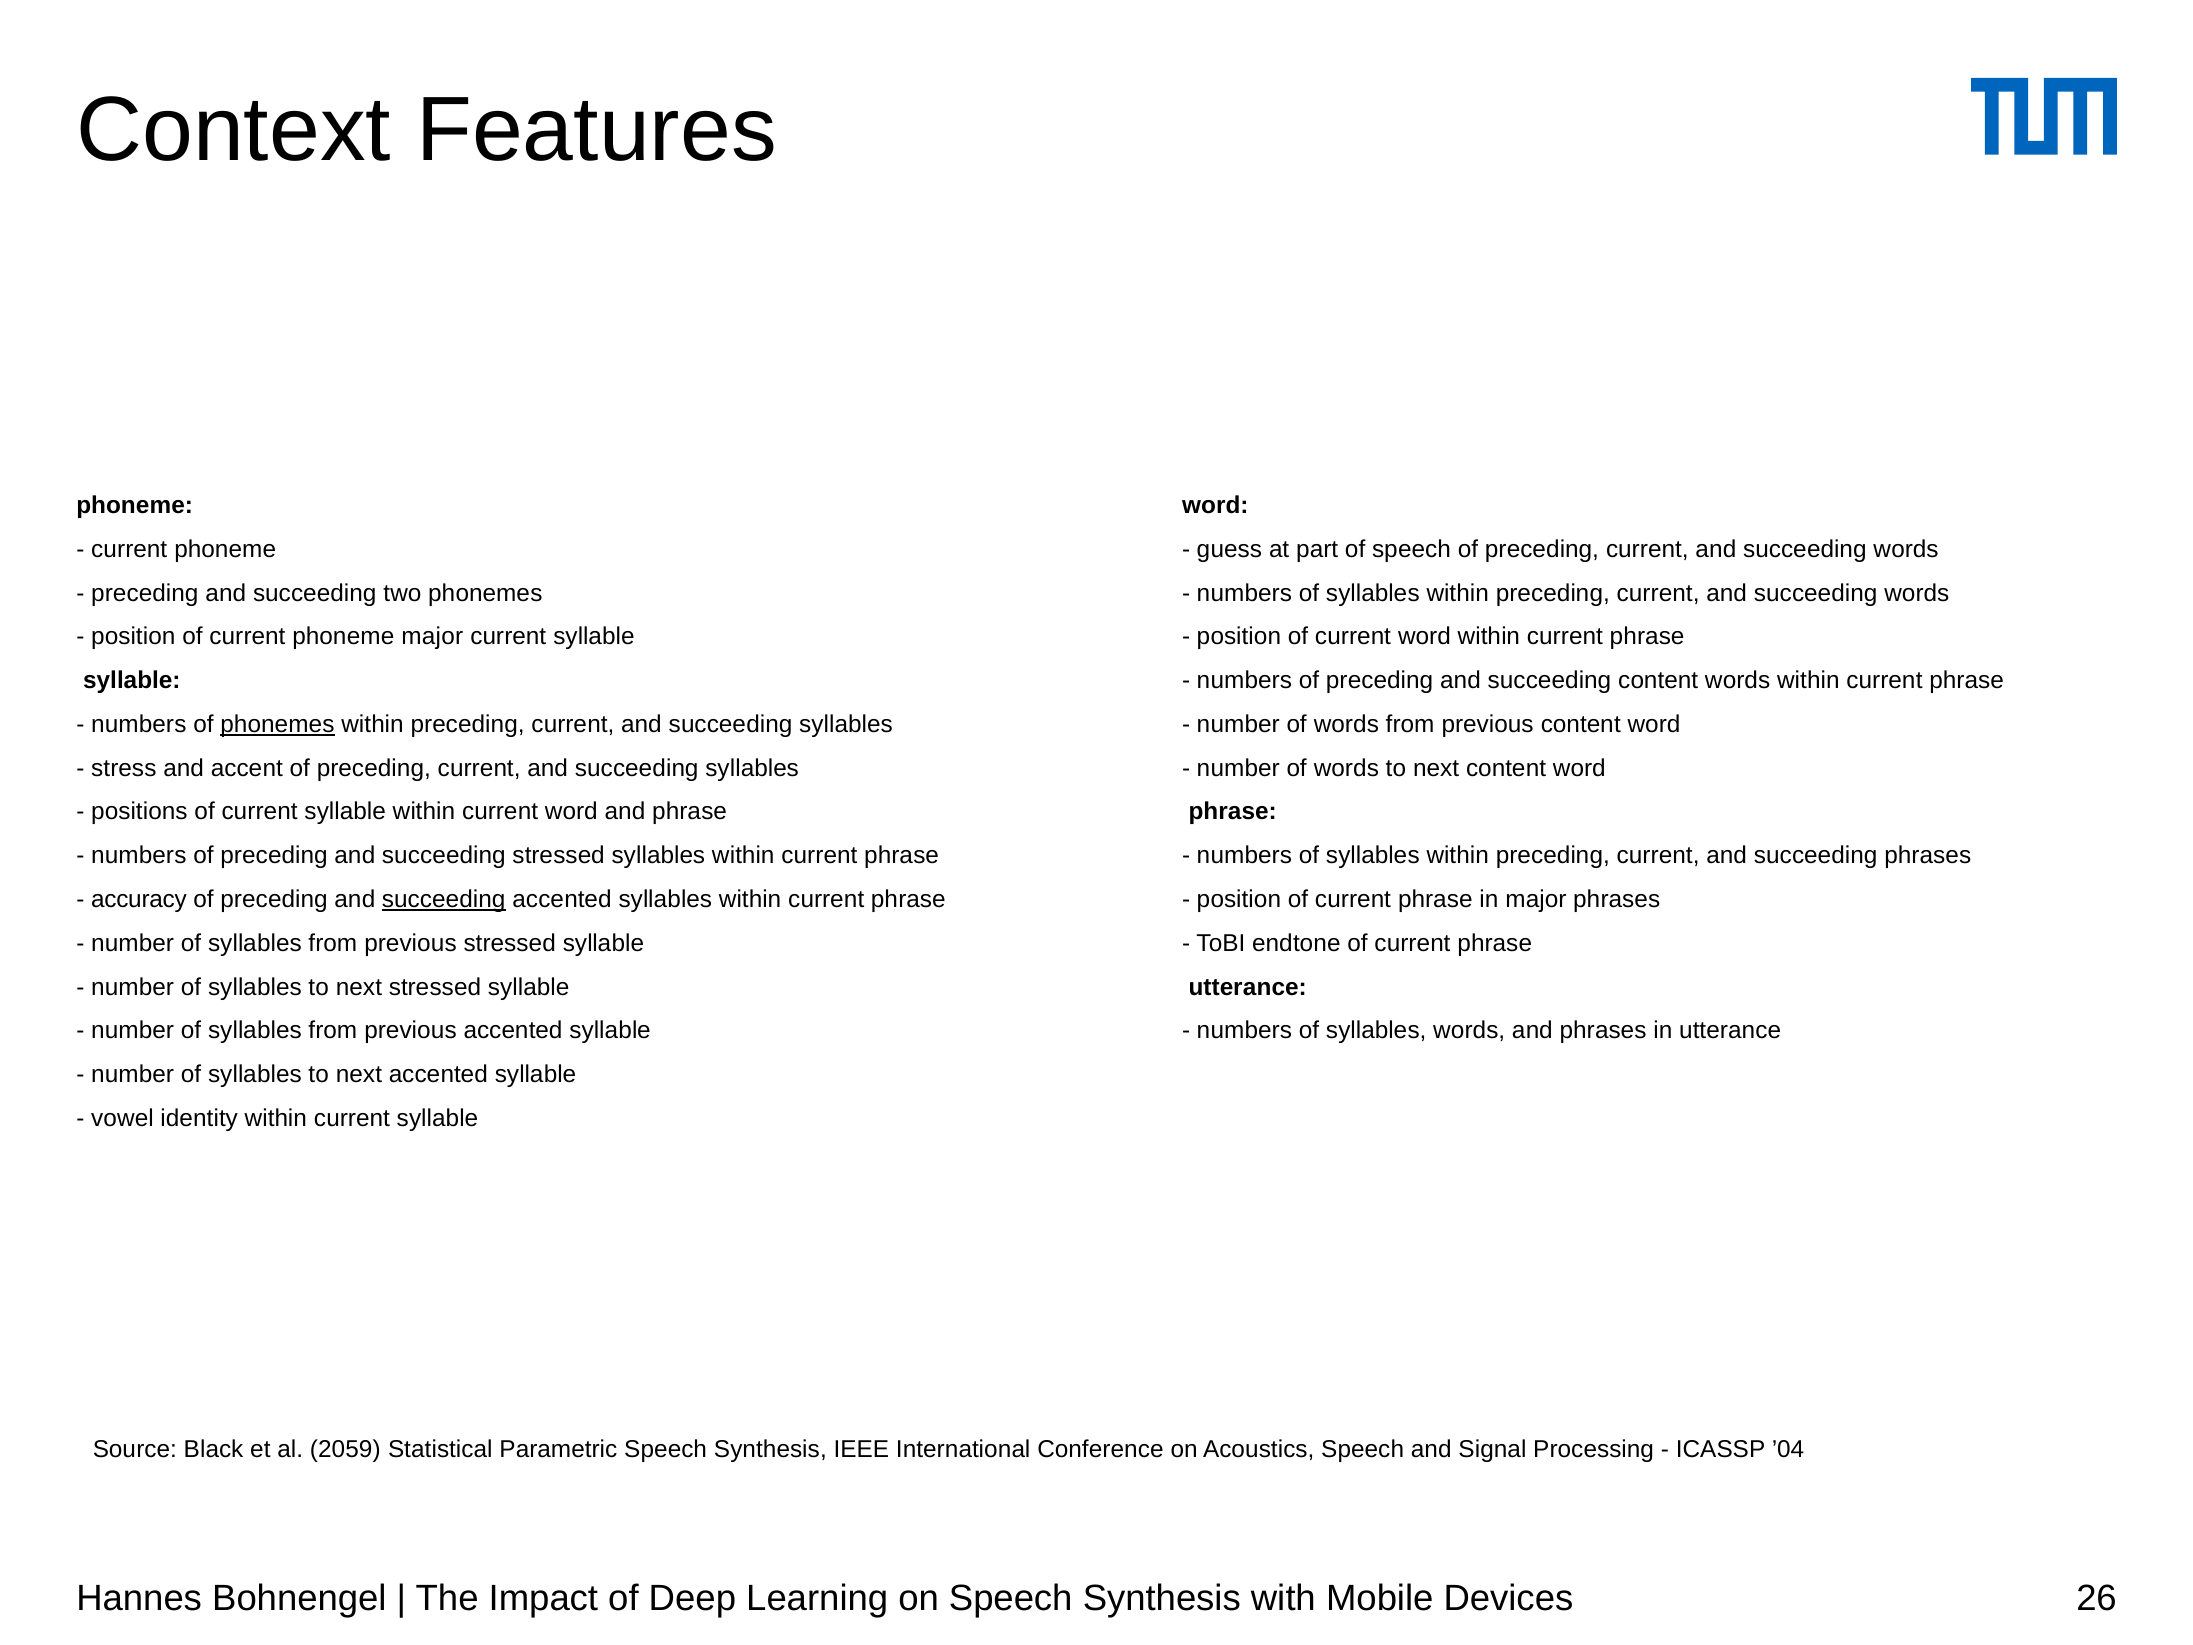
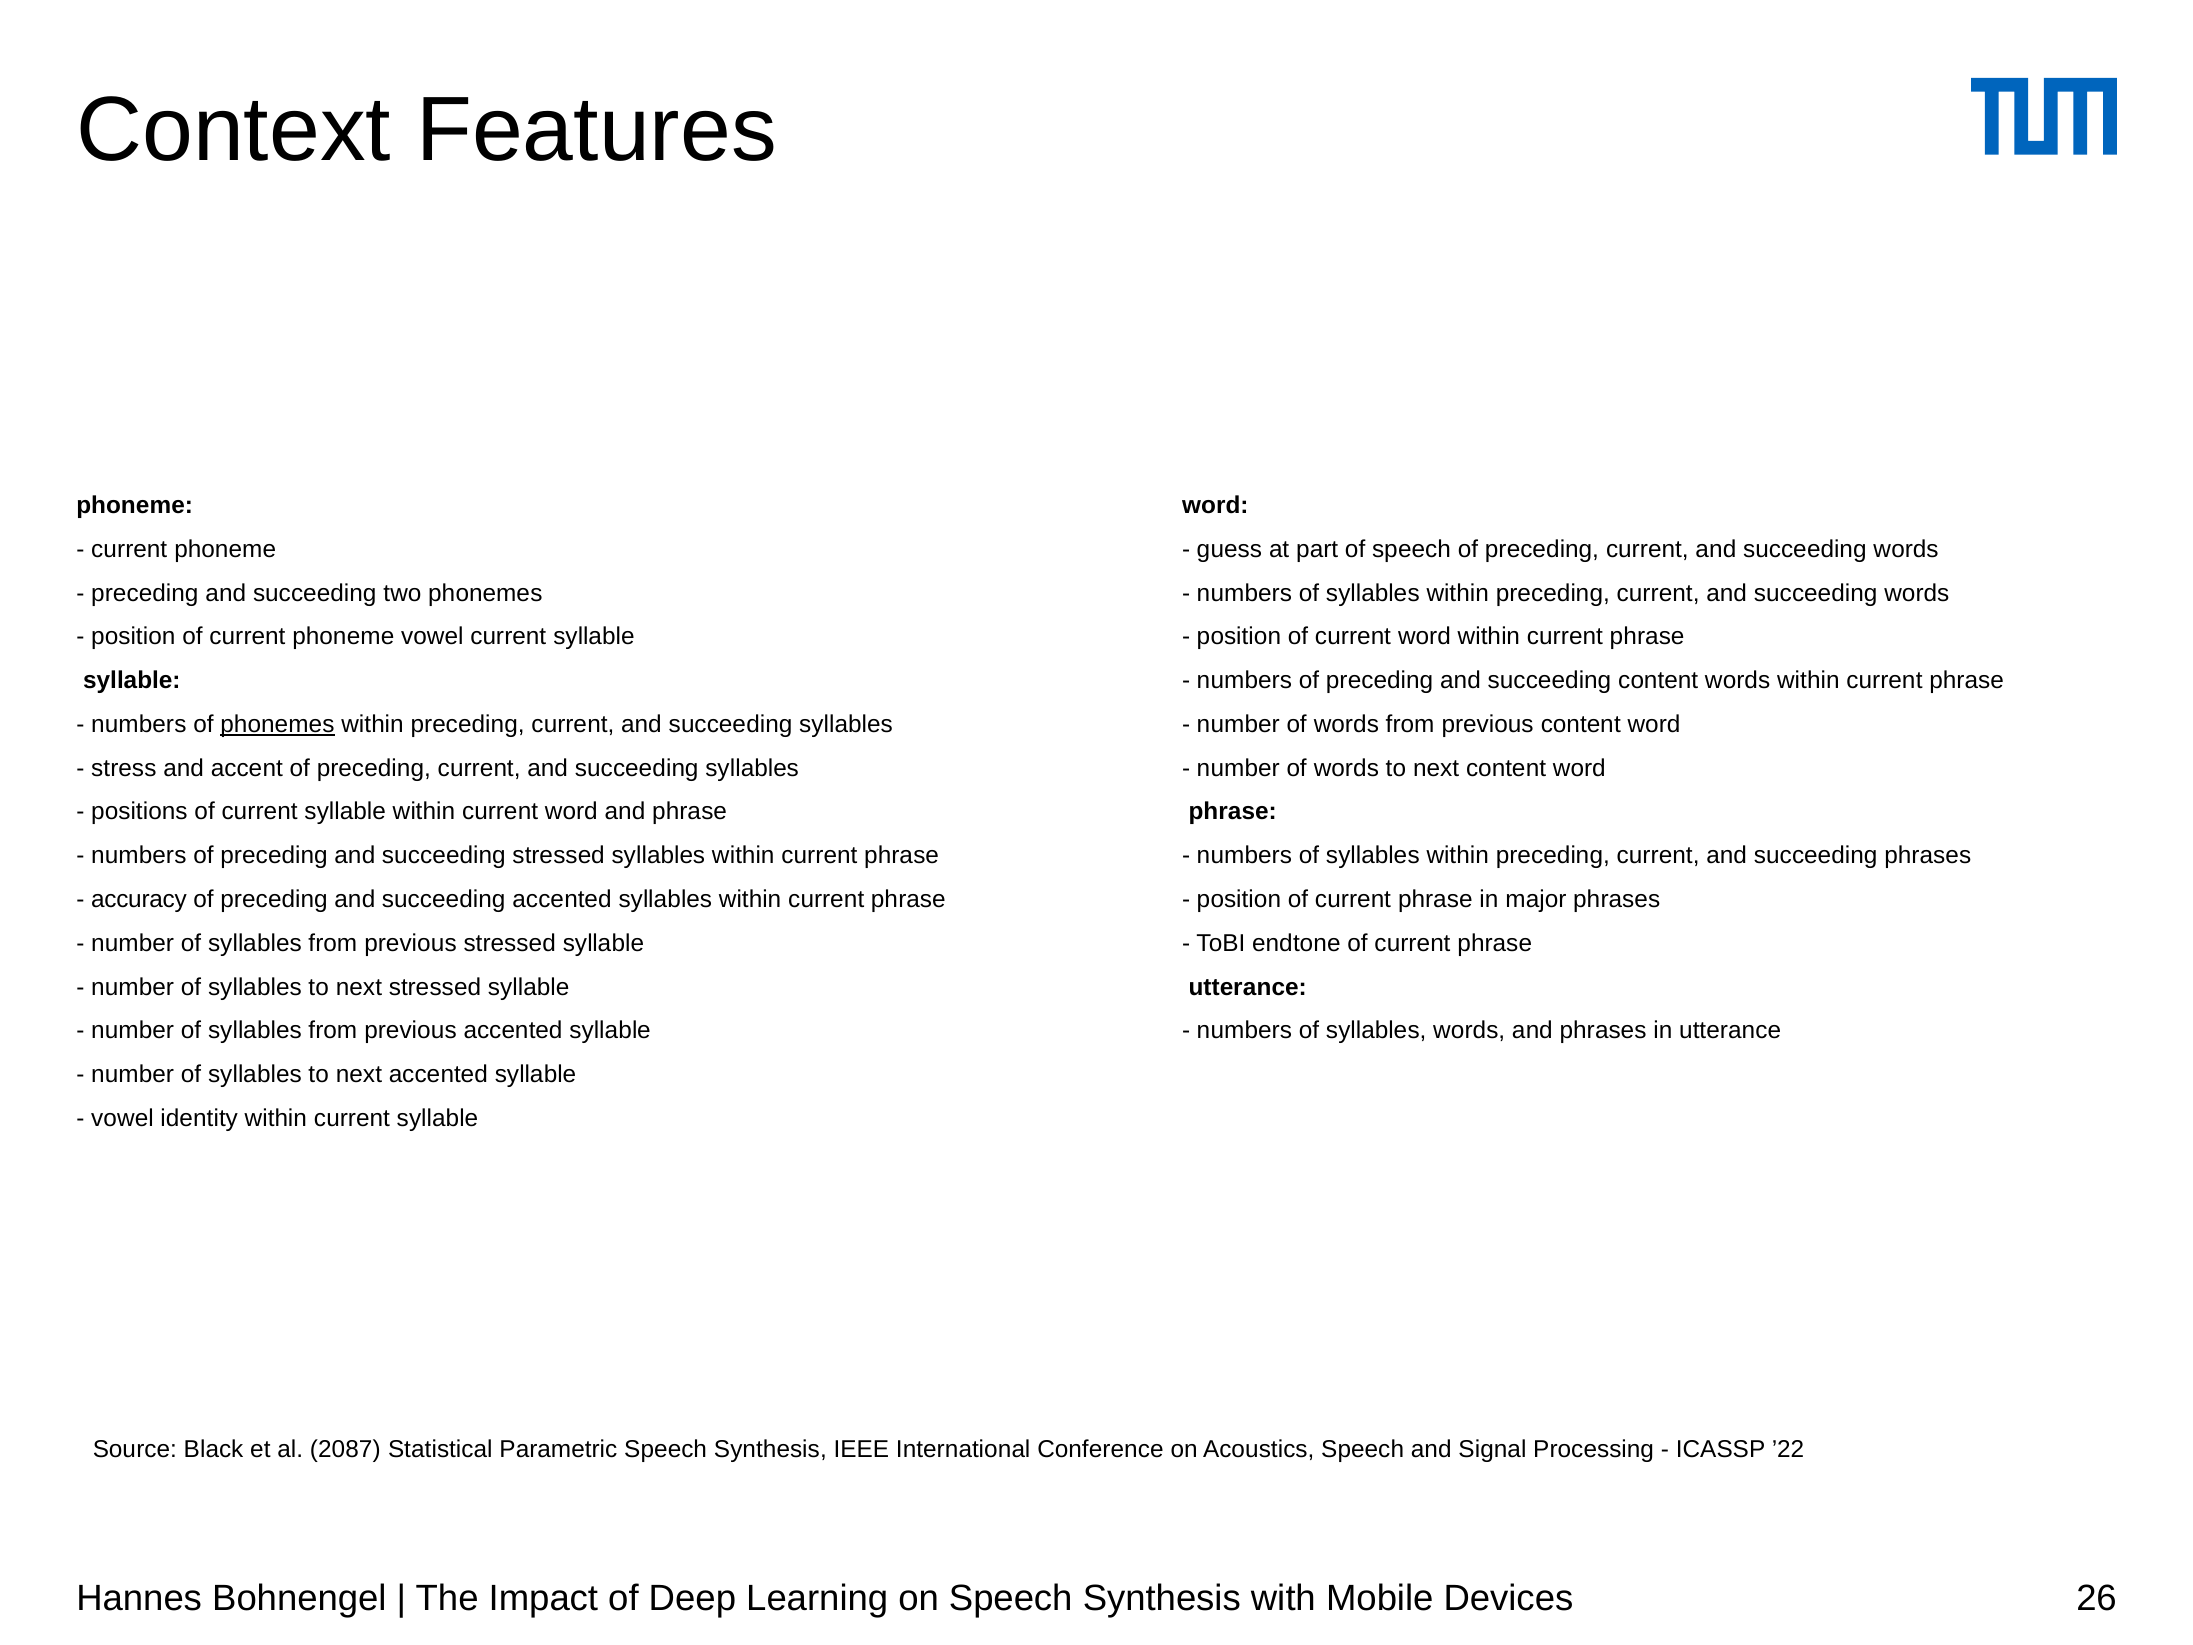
phoneme major: major -> vowel (432, 637)
succeeding underline: present -> none (444, 899)
2059: 2059 -> 2087 (345, 1450)
’04: ’04 -> ’22 (1788, 1450)
